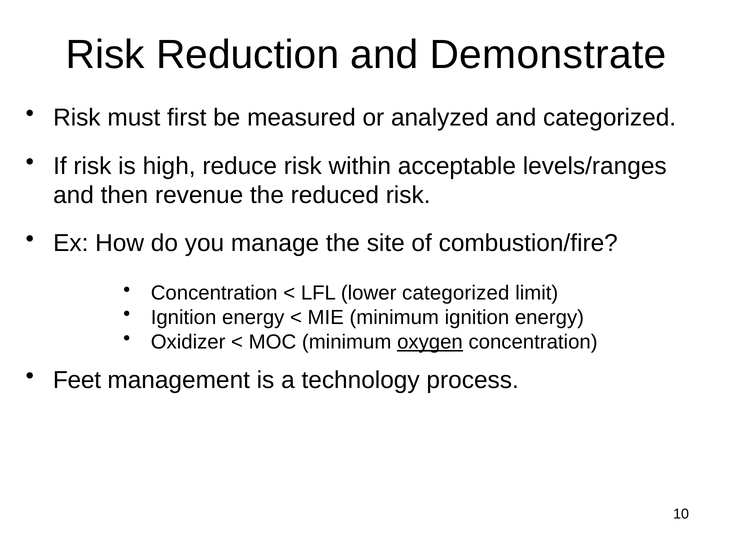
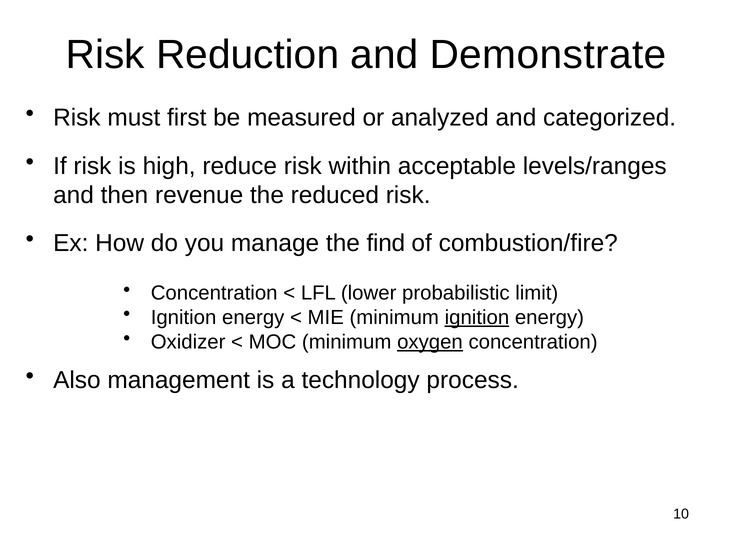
site: site -> find (386, 243)
lower categorized: categorized -> probabilistic (456, 293)
ignition underline: none -> present (477, 317)
Feet: Feet -> Also (77, 380)
